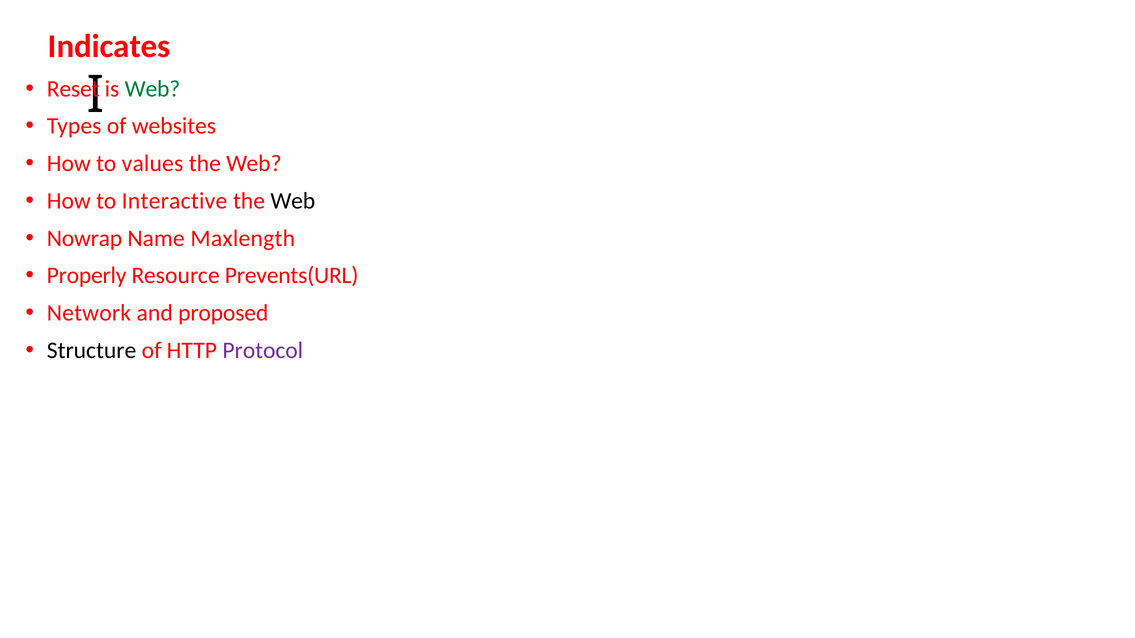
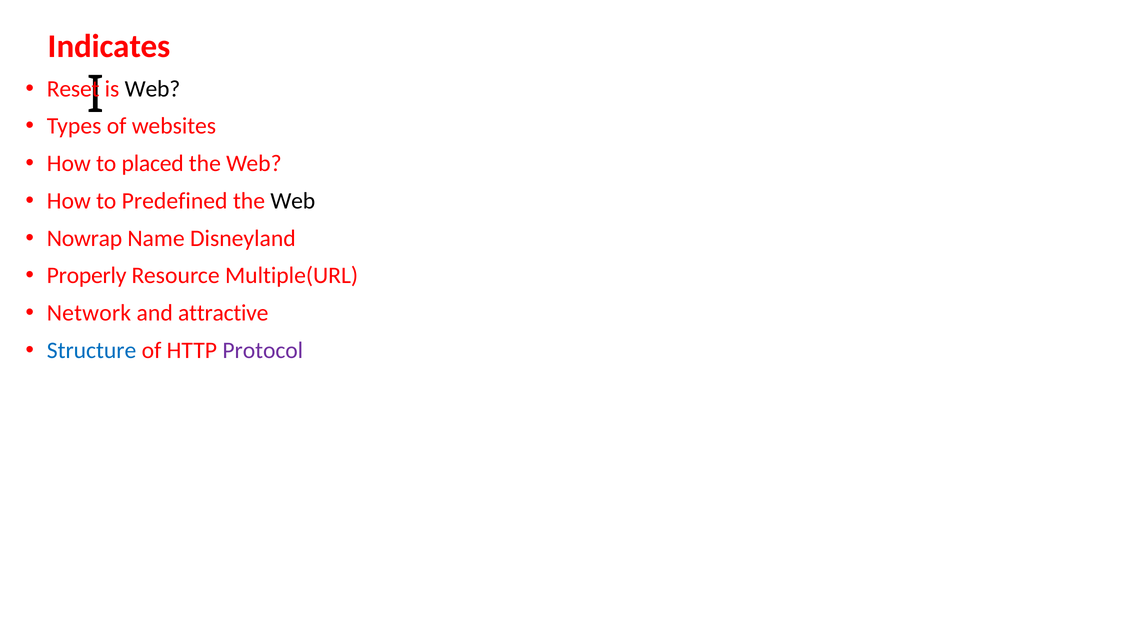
Web colour: green -> black (152, 89)
values: values -> placed (153, 164)
Interactive: Interactive -> Predefined (175, 201)
Maxlength: Maxlength -> Disneyland (243, 238)
Prevents(URL: Prevents(URL -> Multiple(URL (292, 276)
proposed: proposed -> attractive (223, 313)
Structure colour: black -> blue (92, 351)
